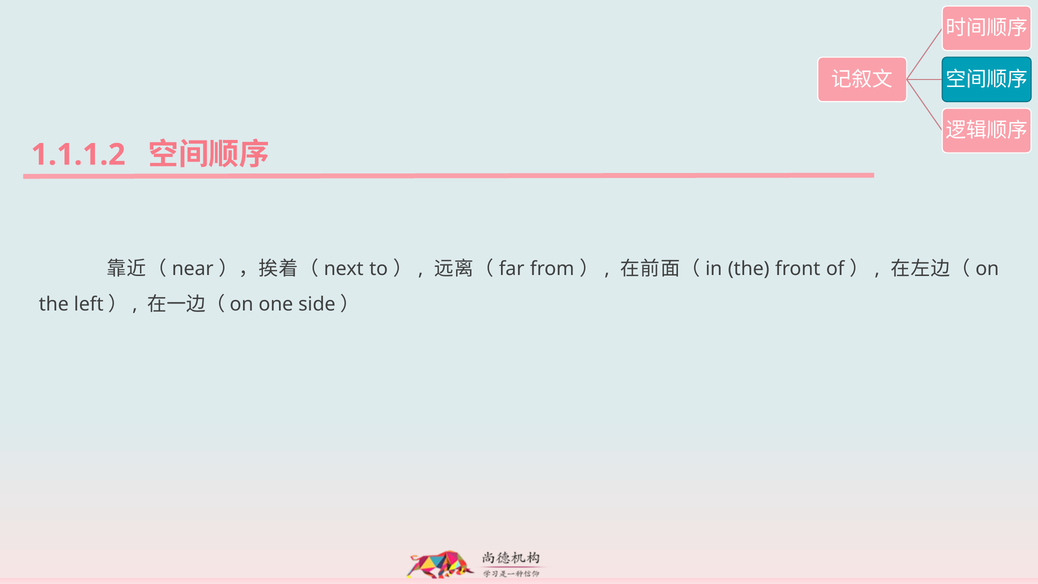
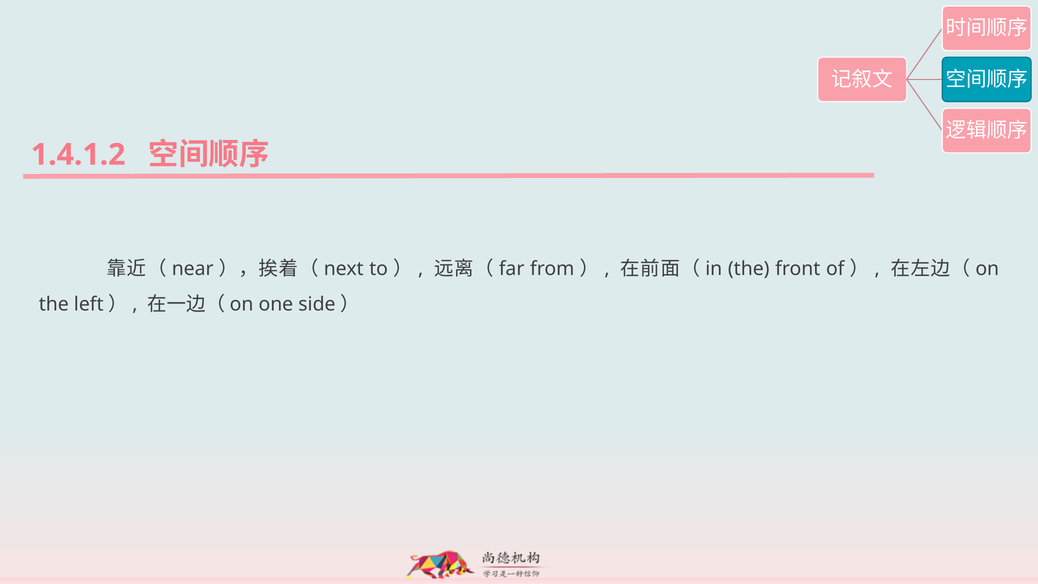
1.1.1.2: 1.1.1.2 -> 1.4.1.2 (78, 155)
